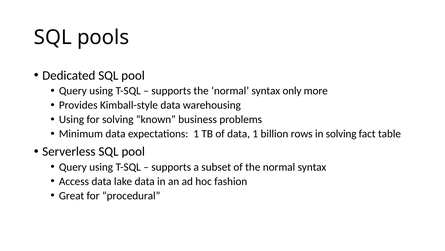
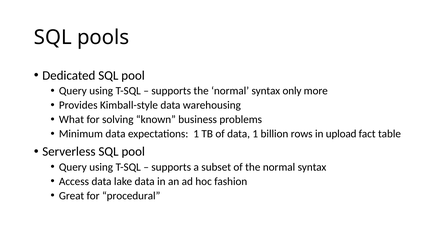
Using: Using -> What (72, 119)
in solving: solving -> upload (341, 134)
